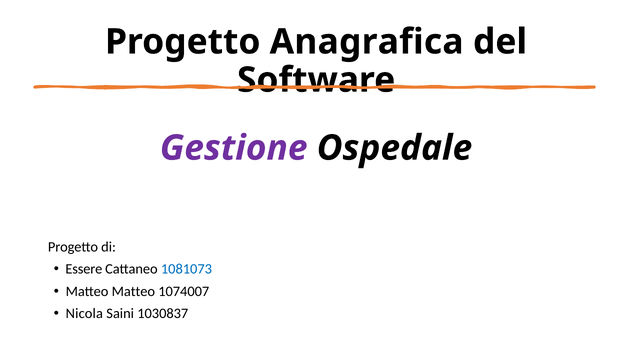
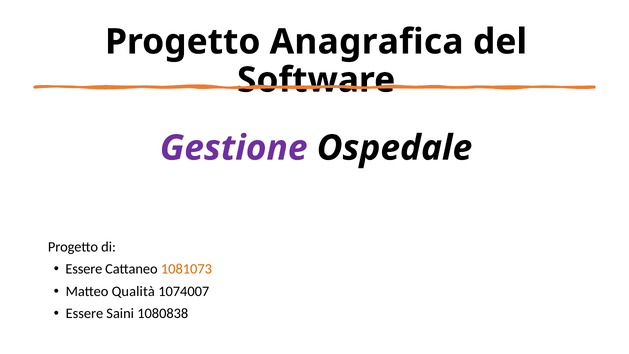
1081073 colour: blue -> orange (186, 269)
Matteo Matteo: Matteo -> Qualità (133, 291)
Nicola: Nicola -> Essere (84, 313)
1030837: 1030837 -> 1080838 (163, 313)
